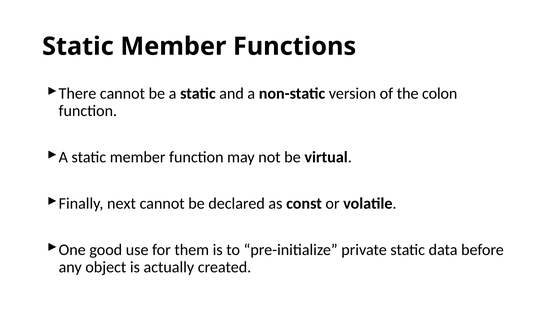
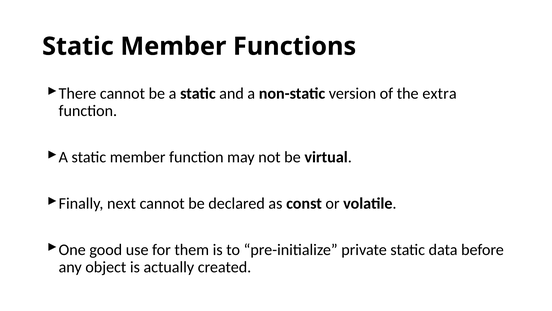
colon: colon -> extra (440, 93)
